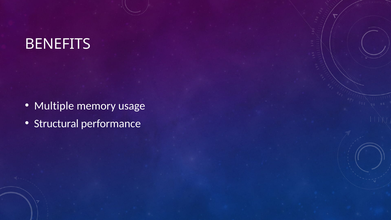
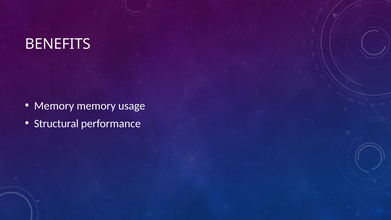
Multiple: Multiple -> Memory (54, 106)
